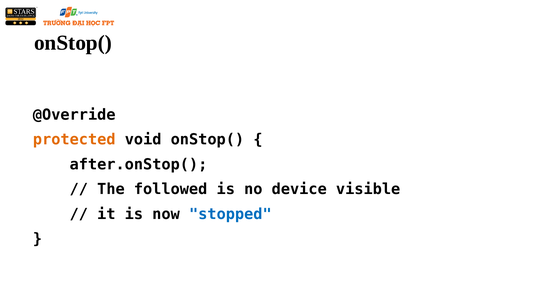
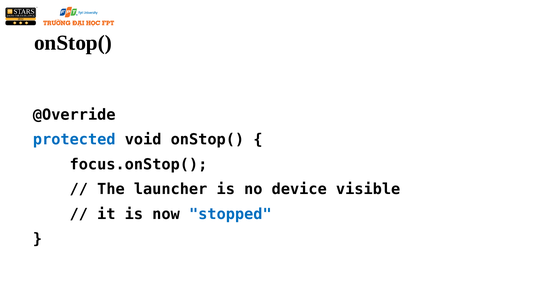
protected colour: orange -> blue (74, 140)
after.onStop(: after.onStop( -> focus.onStop( (138, 165)
followed: followed -> launcher (171, 189)
